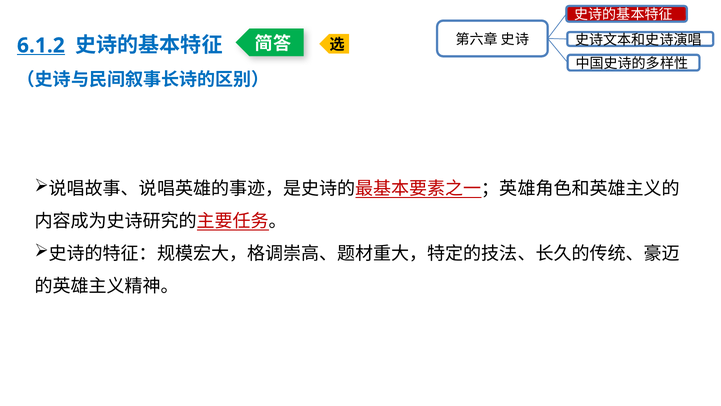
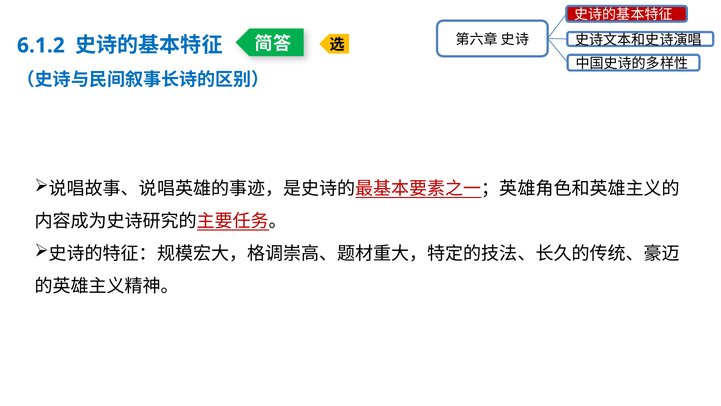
6.1.2 underline: present -> none (41, 45)
